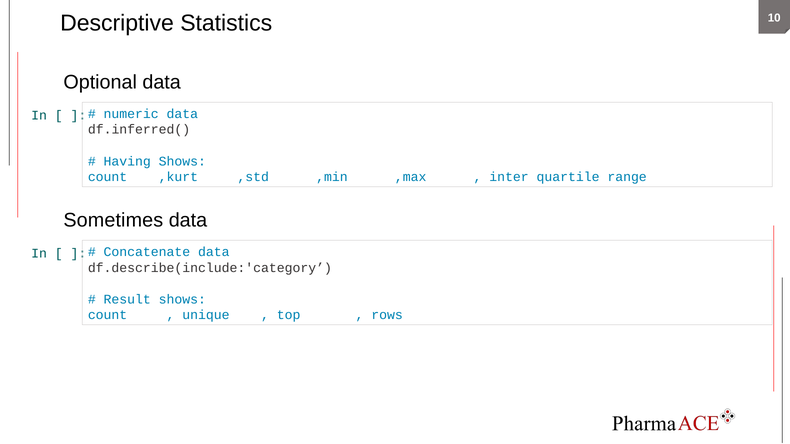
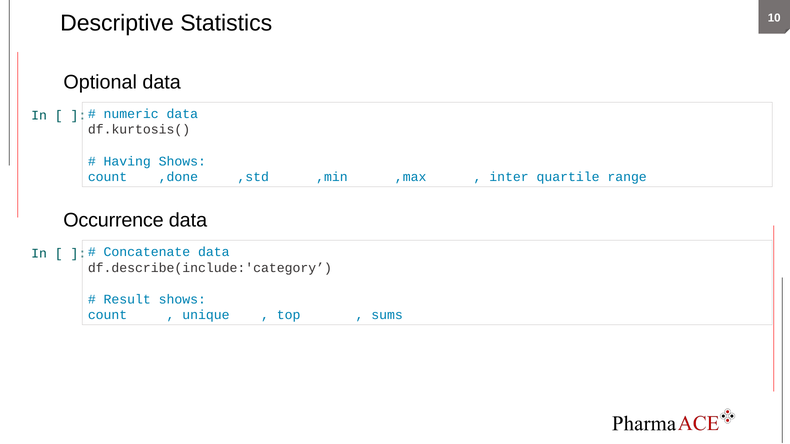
df.inferred(: df.inferred( -> df.kurtosis( (139, 130)
,kurt: ,kurt -> ,done (178, 177)
Sometimes: Sometimes -> Occurrence (113, 220)
rows: rows -> sums (387, 315)
